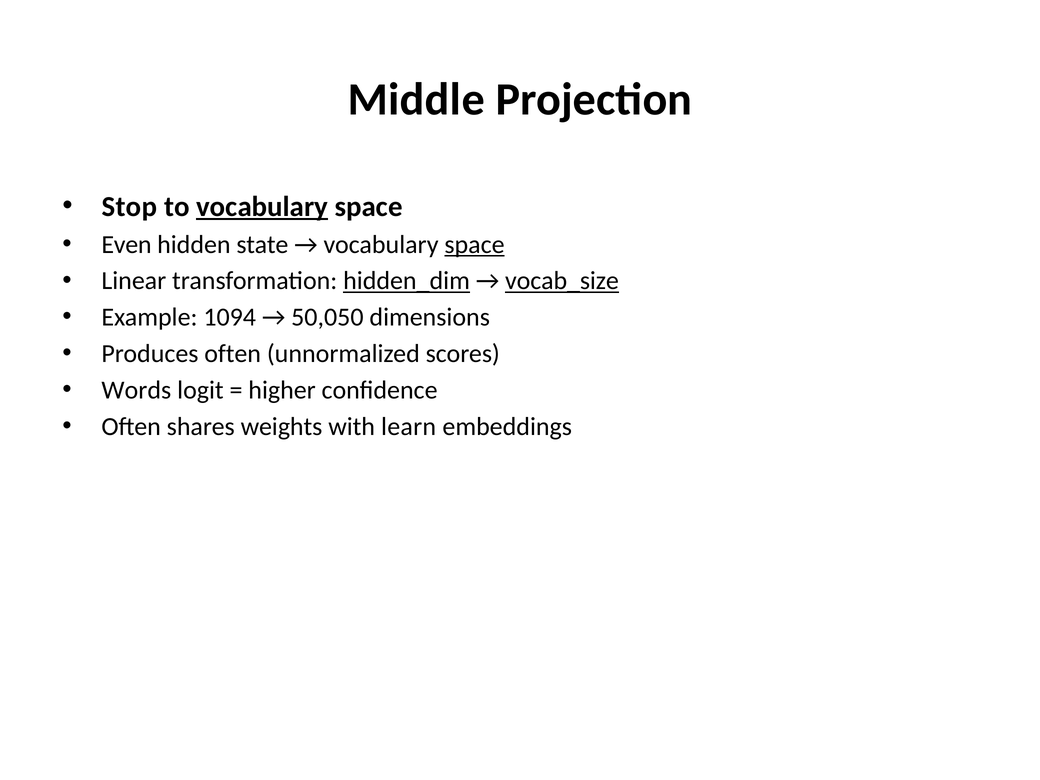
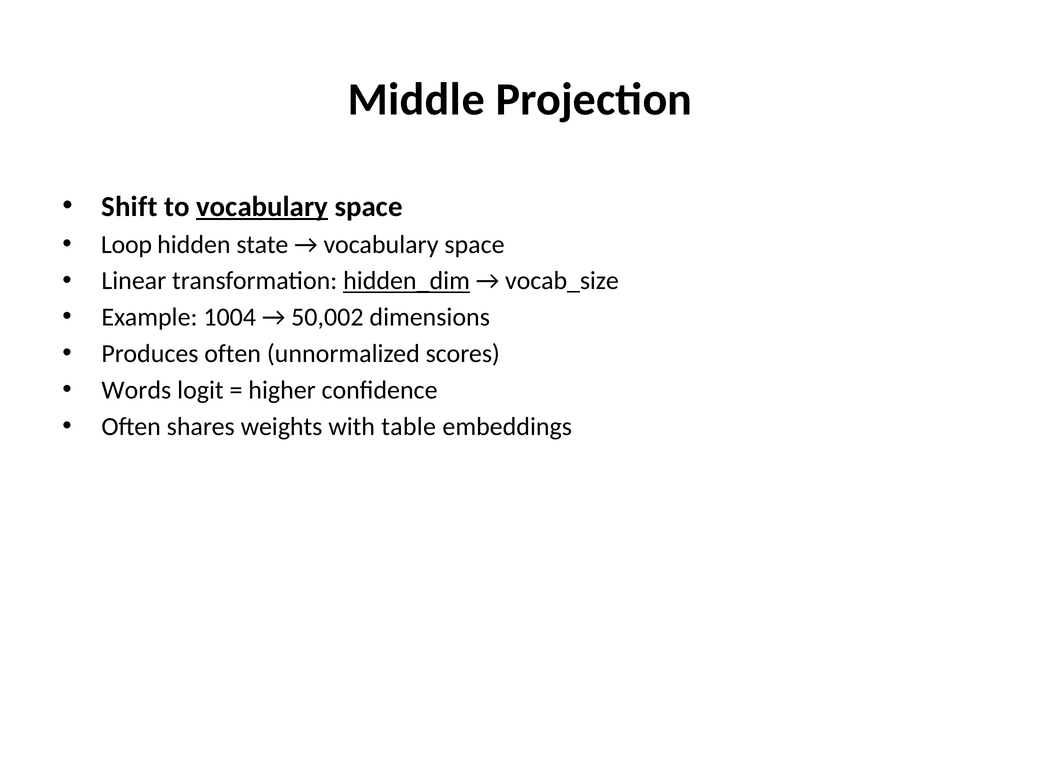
Stop: Stop -> Shift (129, 207)
Even: Even -> Loop (126, 244)
space underline: present -> none (475, 244)
vocab_size underline: present -> none (562, 281)
1094: 1094 -> 1004 (230, 317)
50,050: 50,050 -> 50,002 (327, 317)
learn: learn -> table (409, 426)
